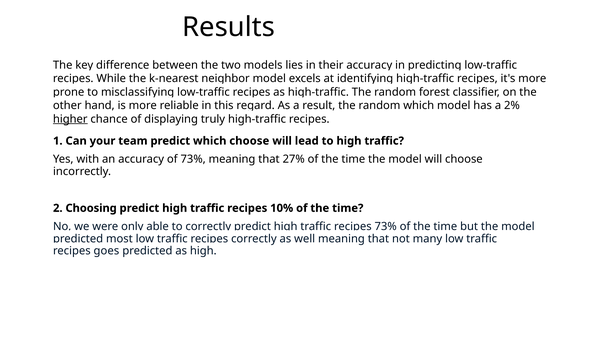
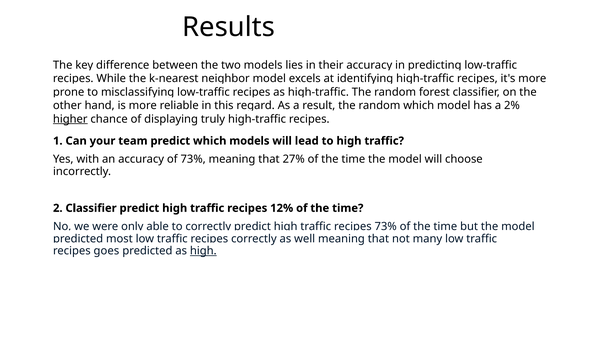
which choose: choose -> models (249, 141)
2 Choosing: Choosing -> Classifier (91, 208)
10%: 10% -> 12% (282, 208)
high underline: none -> present (203, 251)
